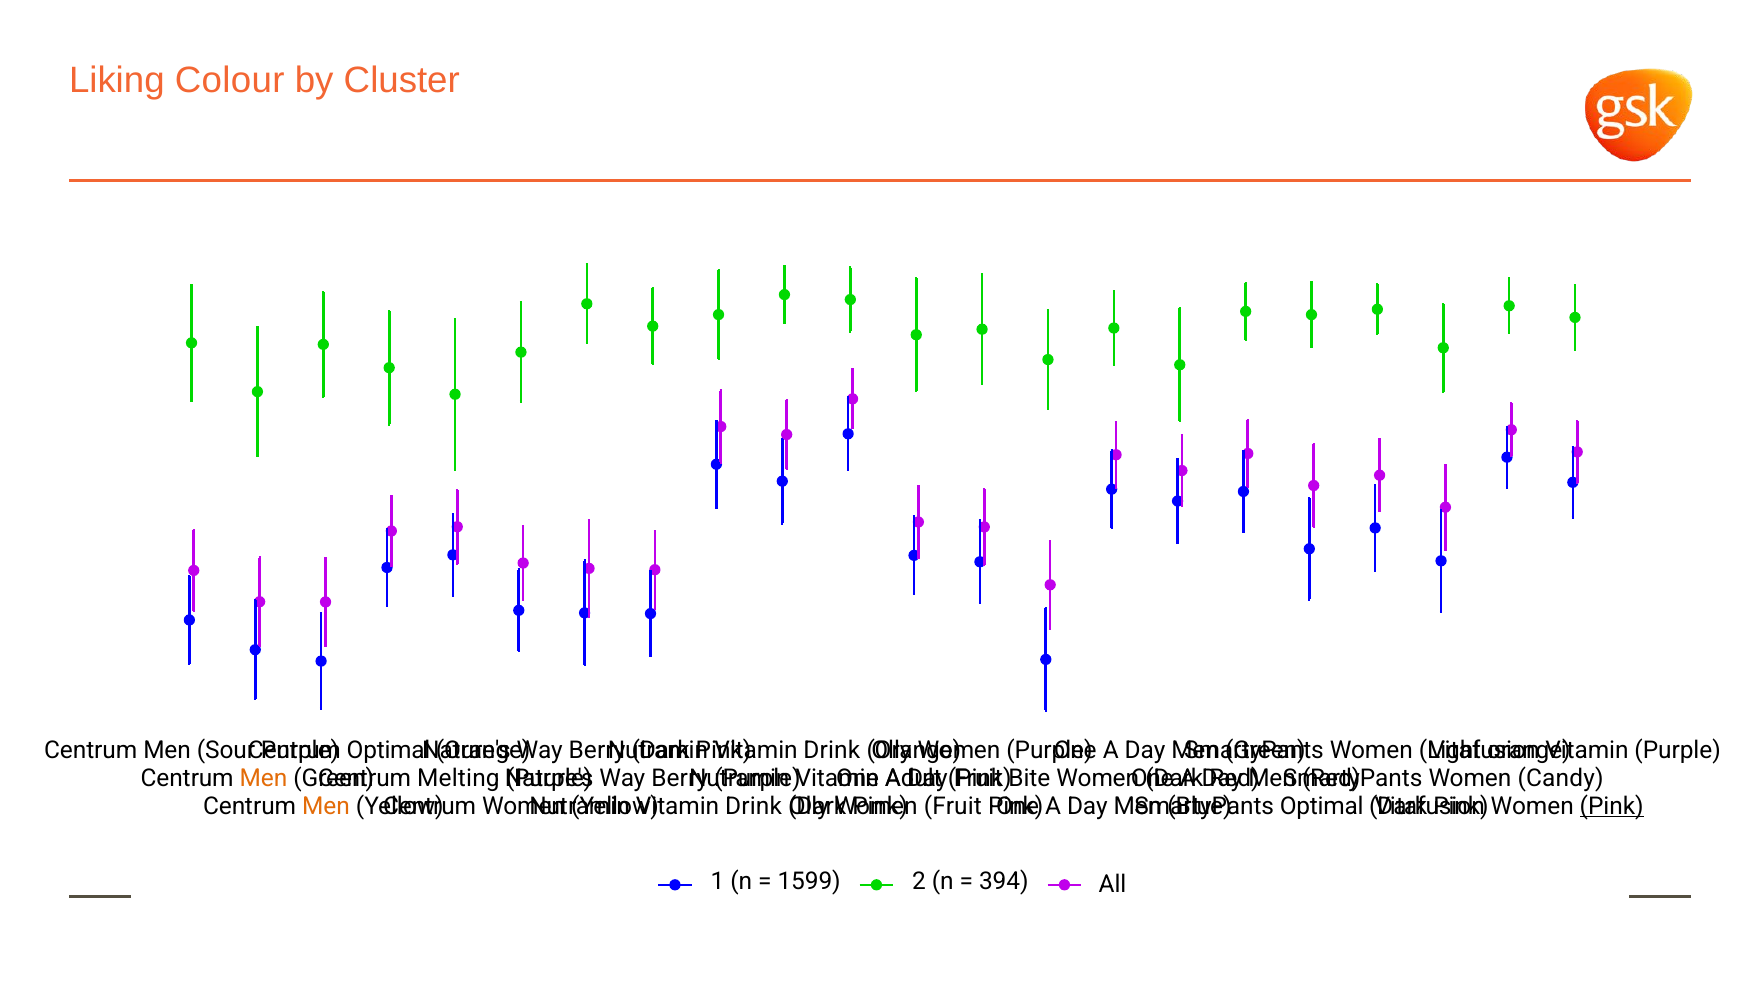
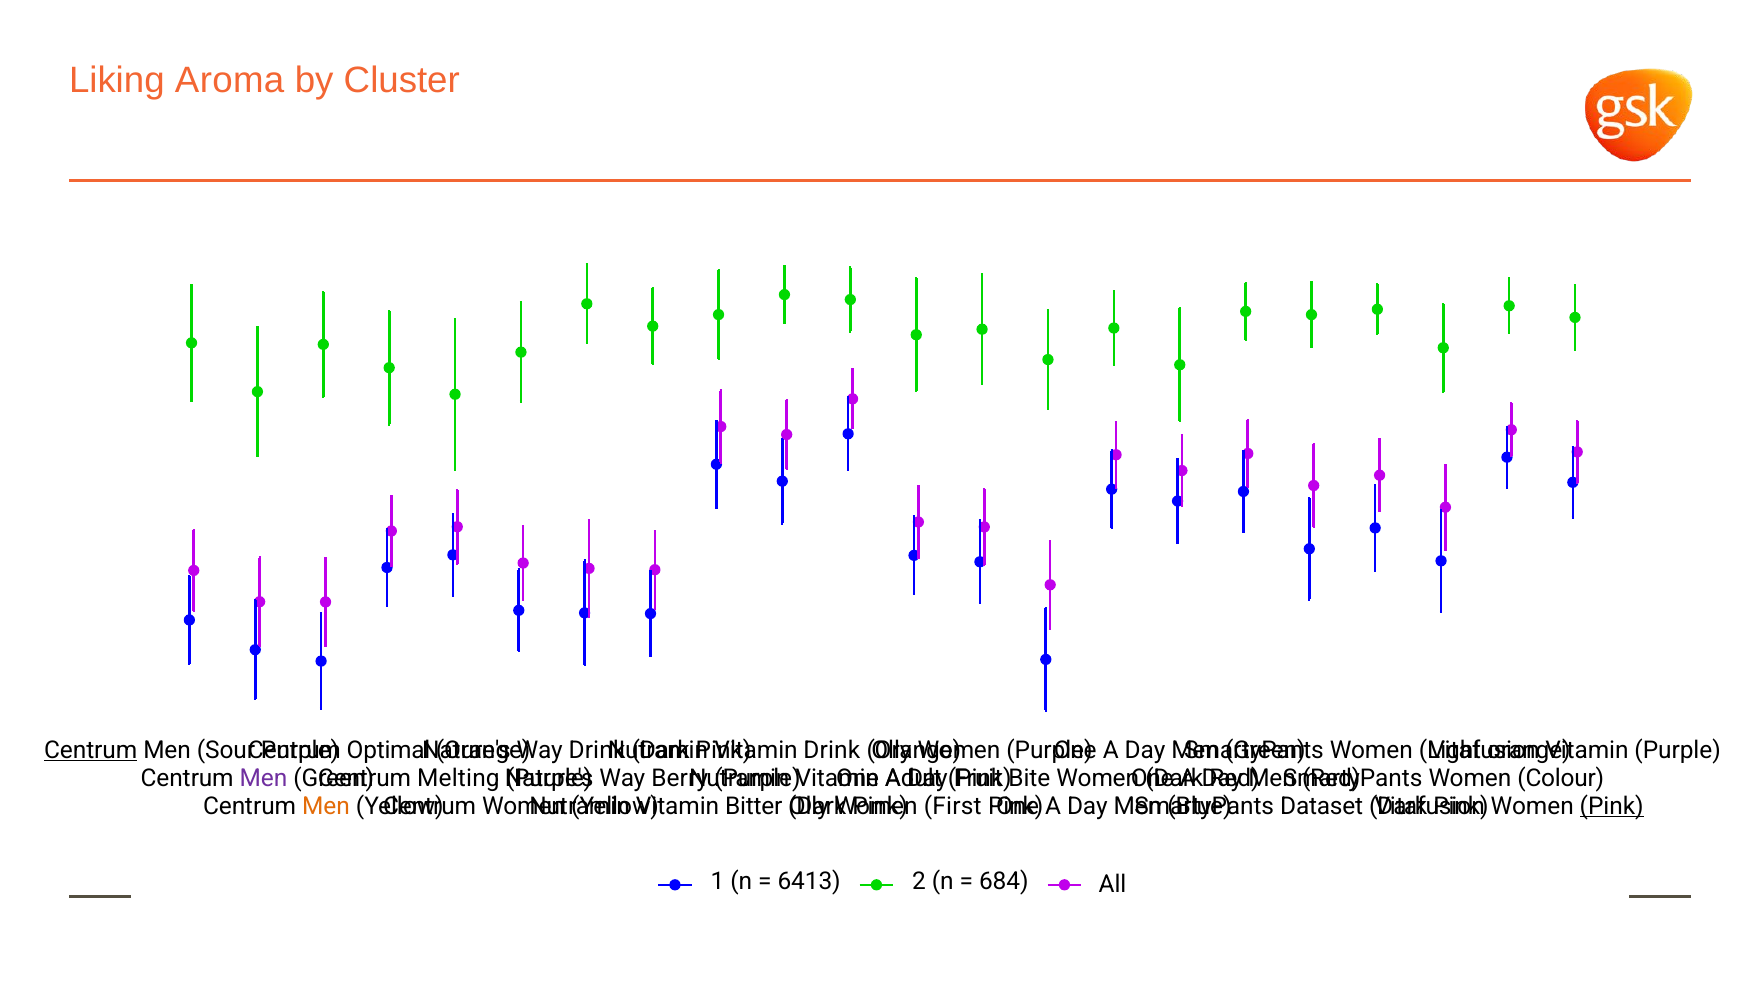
Colour: Colour -> Aroma (230, 80)
Centrum underline: none -> present (91, 750)
Berry: Berry -> Drink (597, 750)
Men colour: orange -> purple (264, 778)
Candy: Candy -> Colour (1561, 778)
Drink: Drink -> Bitter (754, 806)
Fruit: Fruit -> First (953, 806)
Optimal: Optimal -> Dataset (1322, 806)
1599: 1599 -> 6413 (809, 881)
394: 394 -> 684 (1004, 881)
